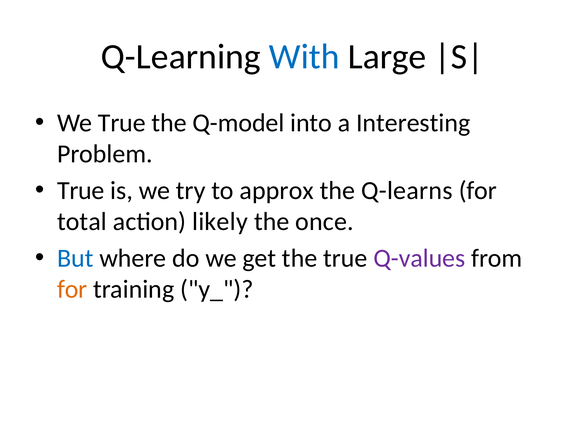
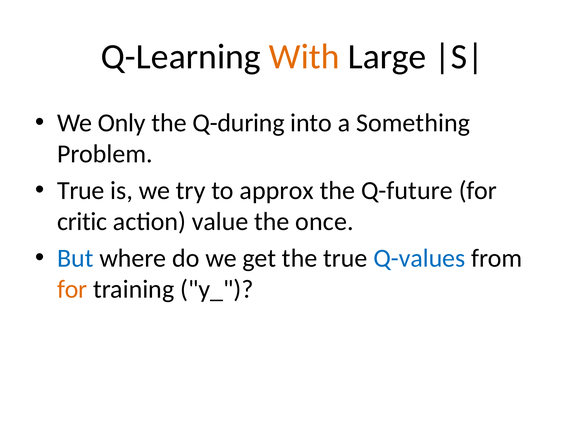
With colour: blue -> orange (304, 57)
We True: True -> Only (122, 123)
Q-model: Q-model -> Q-during (239, 123)
Interesting: Interesting -> Something (413, 123)
Q-learns: Q-learns -> Q-future (407, 190)
total: total -> critic (82, 222)
likely: likely -> value (220, 222)
Q-values colour: purple -> blue (419, 258)
